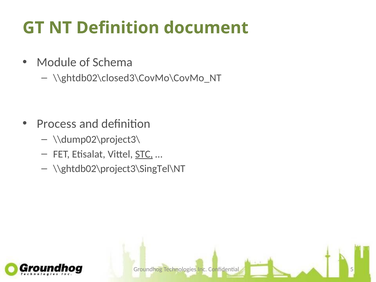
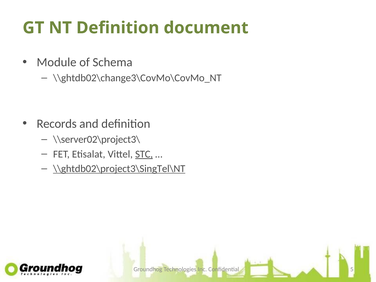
\\ghtdb02\closed3\CovMo\CovMo_NT: \\ghtdb02\closed3\CovMo\CovMo_NT -> \\ghtdb02\change3\CovMo\CovMo_NT (137, 78)
Process: Process -> Records (57, 124)
\\dump02\project3\: \\dump02\project3\ -> \\server02\project3\ (97, 139)
\\ghtdb02\project3\SingTel\NT underline: none -> present (119, 169)
